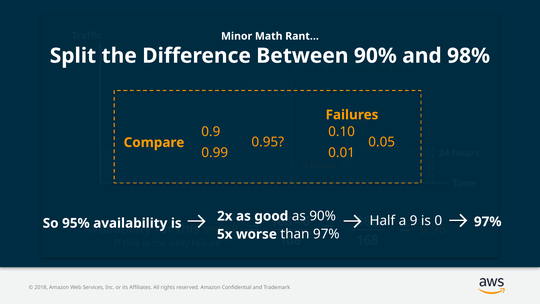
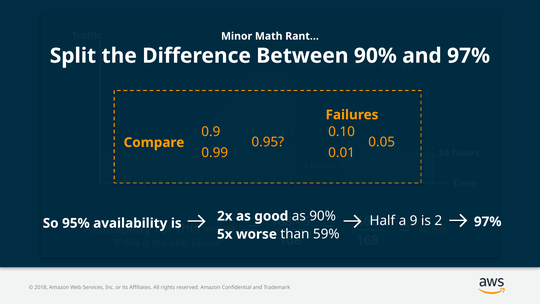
and 98%: 98% -> 97% (469, 56)
0: 0 -> 2 (438, 221)
97%: 97% -> 59% (326, 234)
